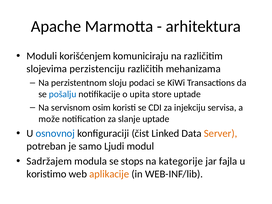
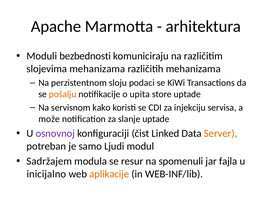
korišćenjem: korišćenjem -> bezbednosti (85, 56)
slojevima perzistenciju: perzistenciju -> mehanizama (97, 69)
pošalju colour: blue -> orange (63, 94)
osim: osim -> kako (102, 108)
osnovnoj colour: blue -> purple (55, 133)
stops: stops -> resur (132, 161)
kategorije: kategorije -> spomenuli (181, 161)
koristimo: koristimo -> inicijalno (46, 174)
